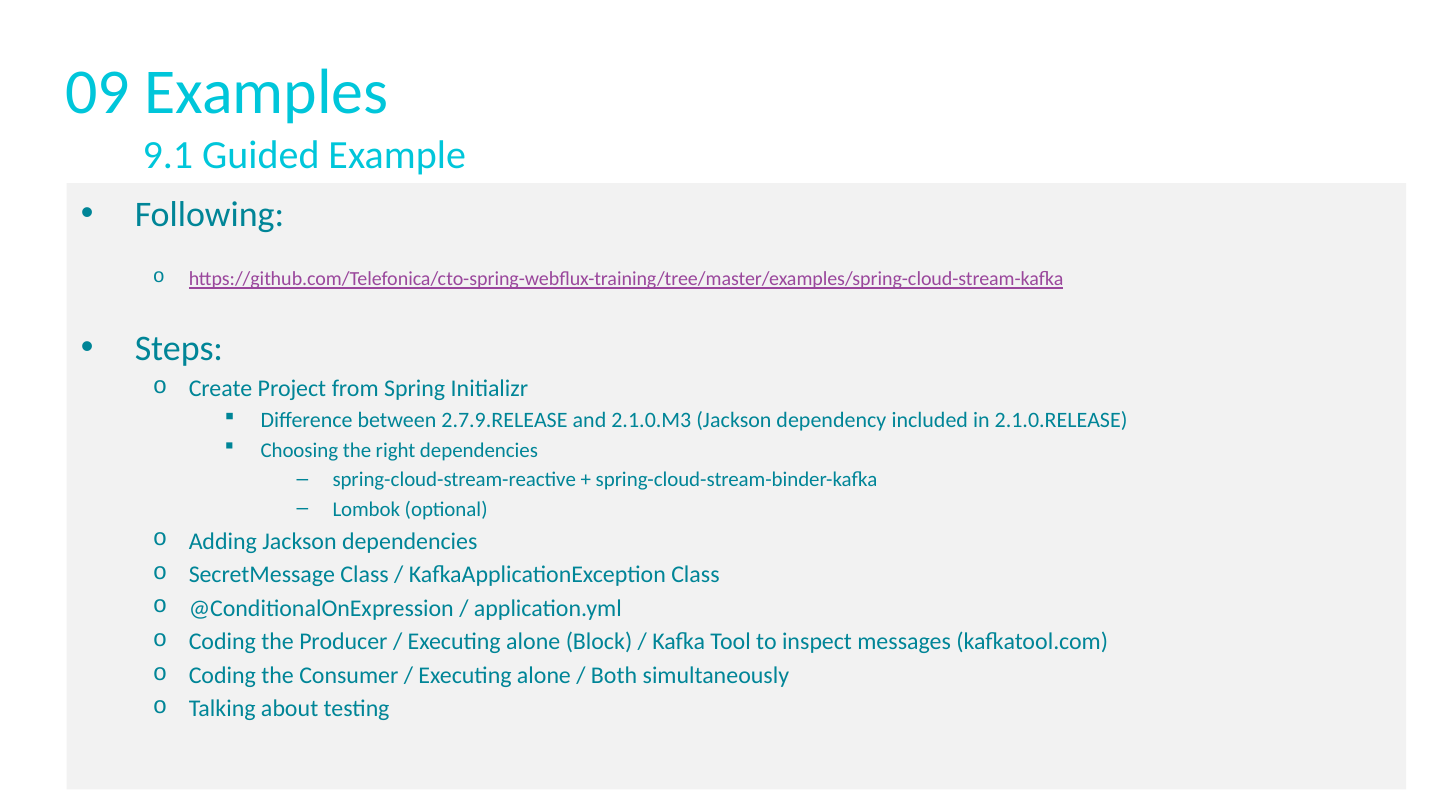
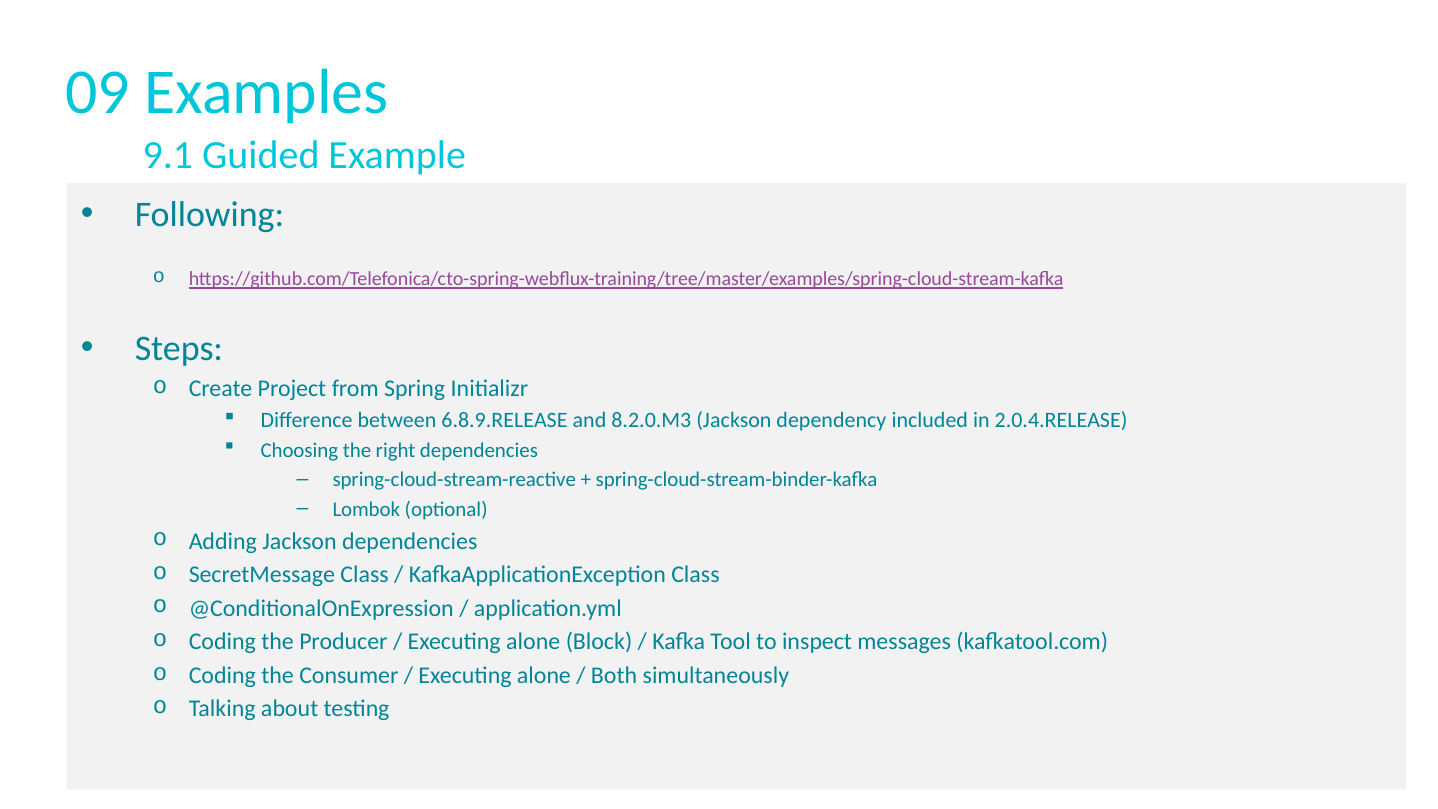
2.7.9.RELEASE: 2.7.9.RELEASE -> 6.8.9.RELEASE (504, 421)
2.1.0.M3: 2.1.0.M3 -> 8.2.0.M3 (651, 421)
2.1.0.RELEASE: 2.1.0.RELEASE -> 2.0.4.RELEASE (1061, 421)
